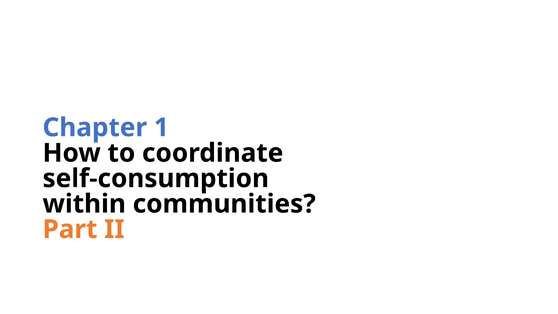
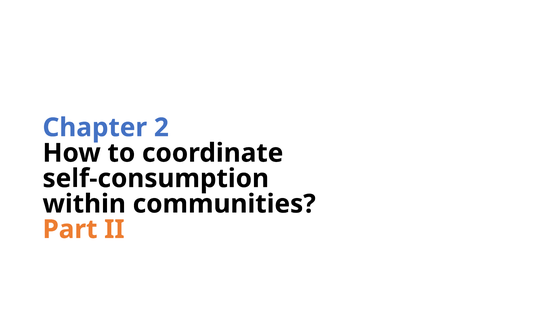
1: 1 -> 2 (161, 128)
